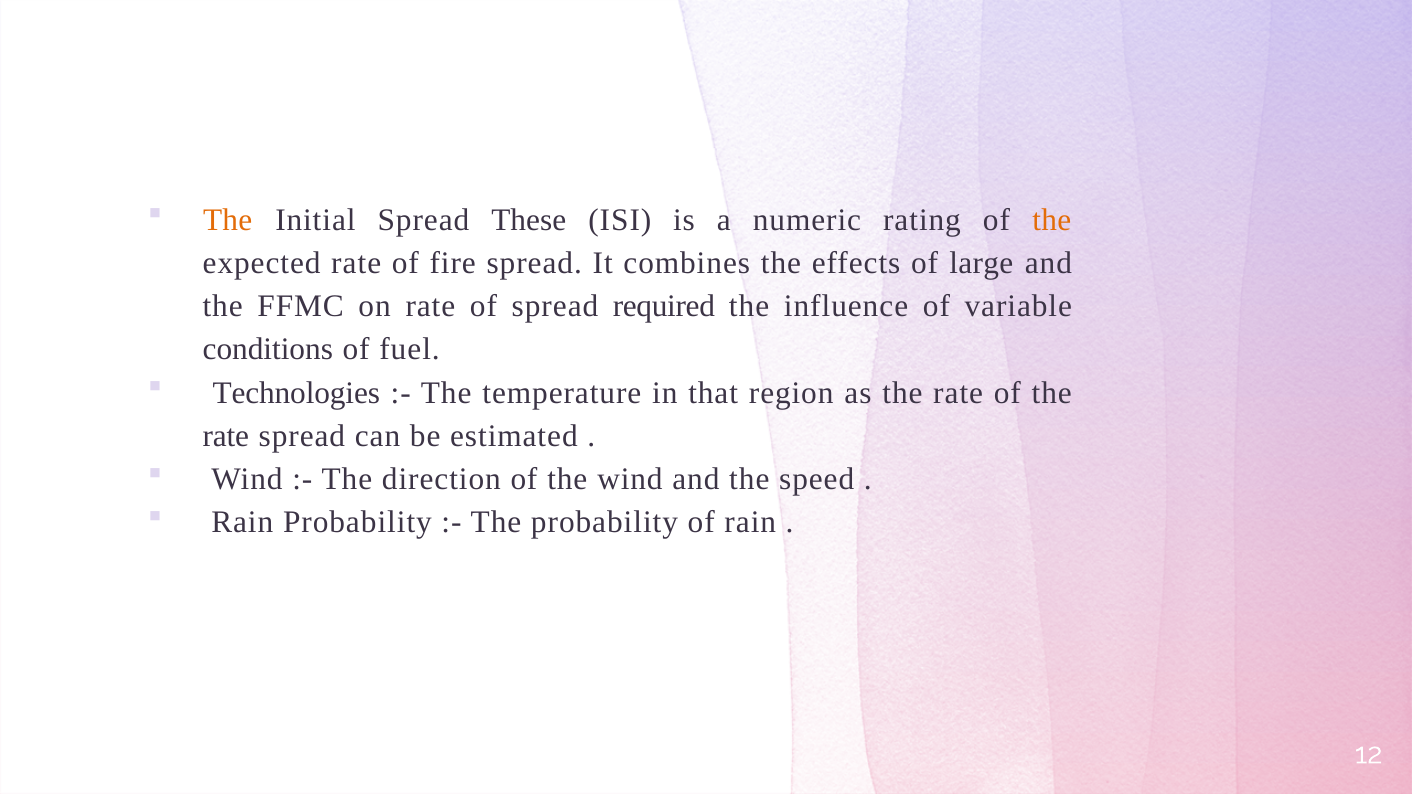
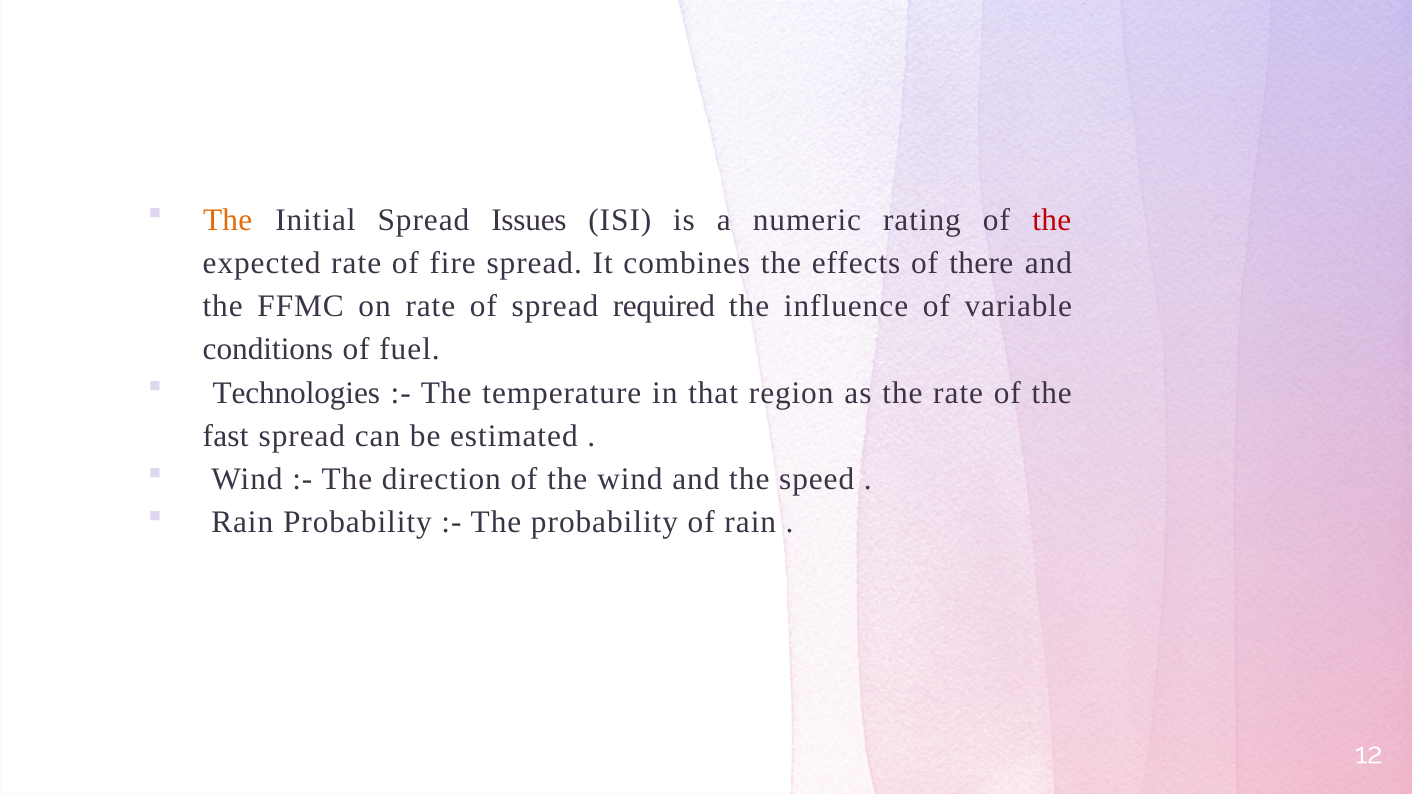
These: These -> Issues (529, 220)
the colour: orange -> red (1052, 220)
large: large -> there (981, 263)
rate: rate -> fast (226, 436)
